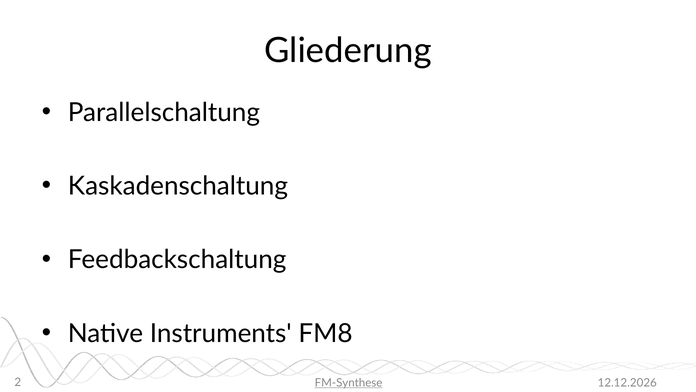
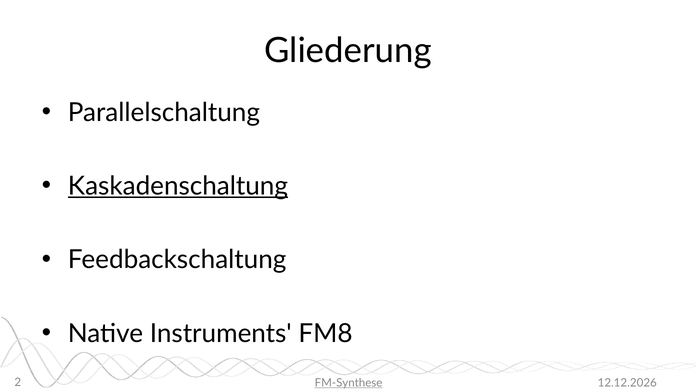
Kaskadenschaltung underline: none -> present (178, 186)
